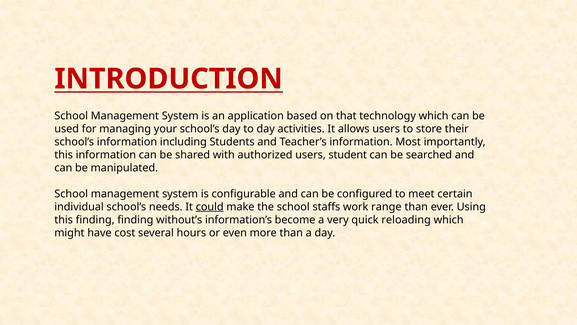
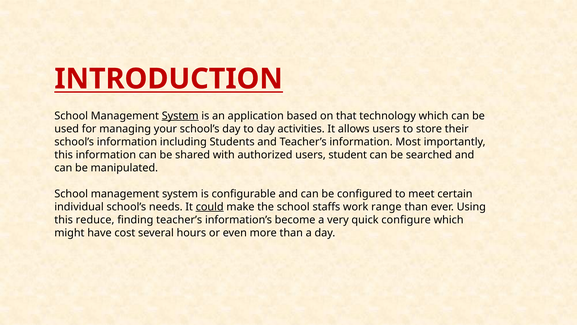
System underline: none -> present (180, 116)
this finding: finding -> reduce (95, 219)
finding without’s: without’s -> teacher’s (179, 219)
reloading: reloading -> configure (406, 219)
